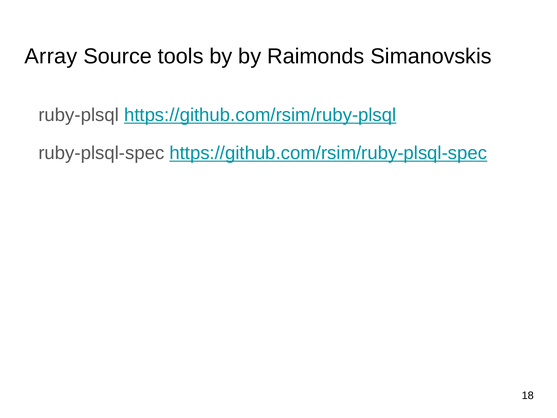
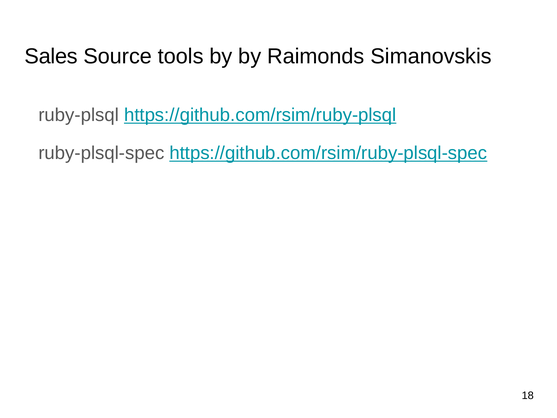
Array: Array -> Sales (51, 56)
